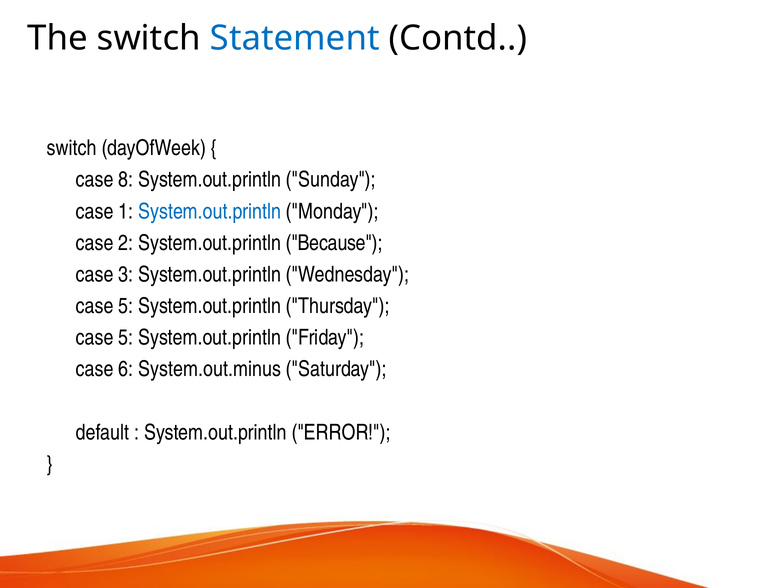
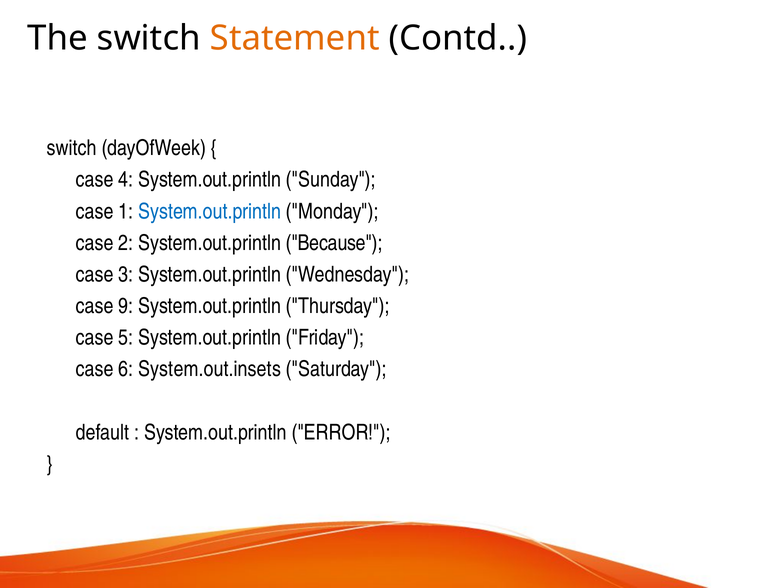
Statement colour: blue -> orange (295, 38)
8: 8 -> 4 (126, 180)
5: 5 -> 9 (126, 306)
System.out.minus: System.out.minus -> System.out.insets (210, 369)
